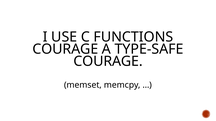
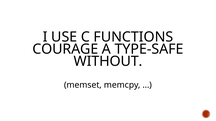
COURAGE: COURAGE -> WITHOUT (108, 61)
